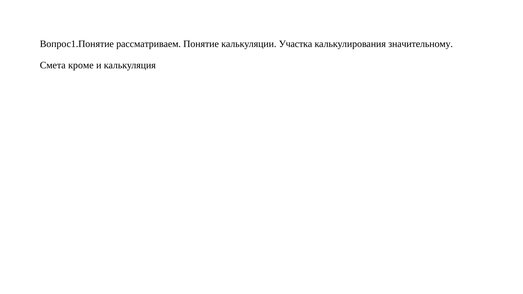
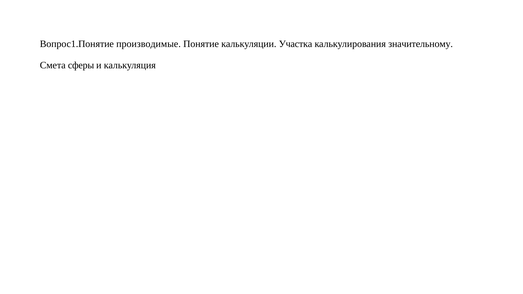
рассматриваем: рассматриваем -> производимые (149, 44)
кроме: кроме -> сферы (81, 65)
